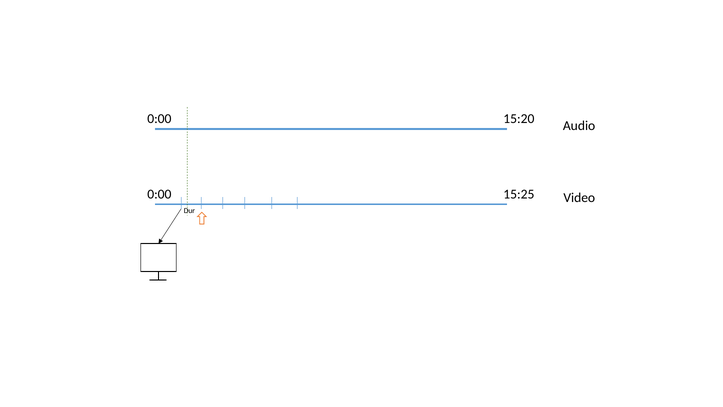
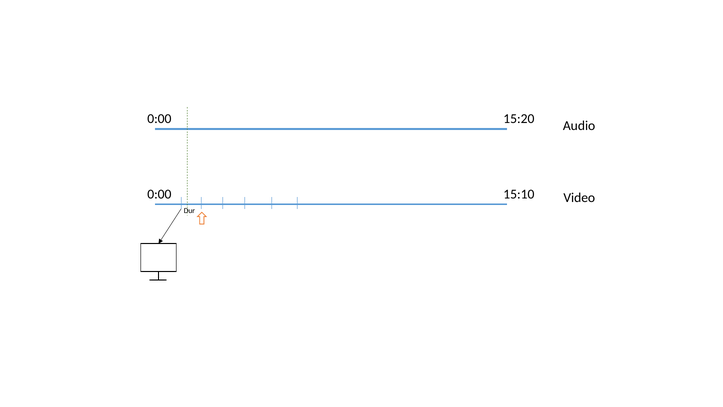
15:25: 15:25 -> 15:10 (519, 194)
